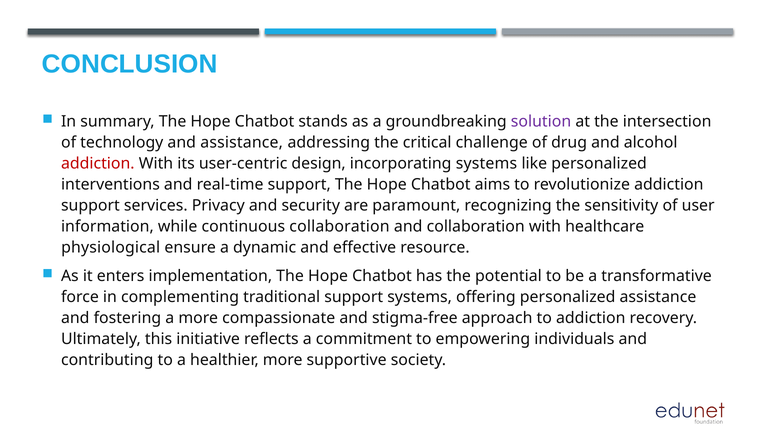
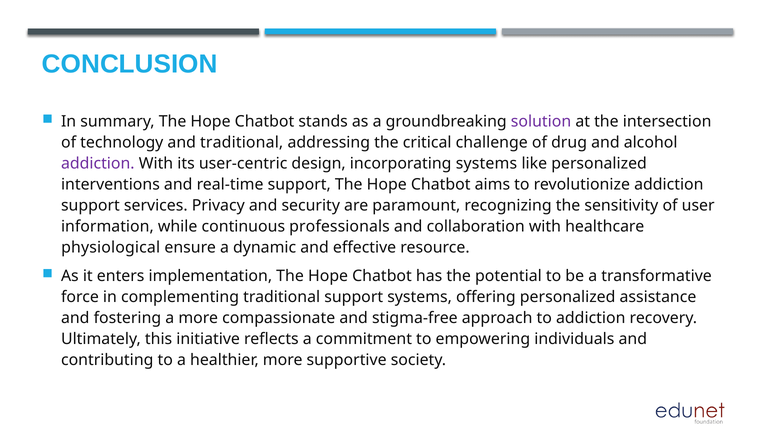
and assistance: assistance -> traditional (242, 143)
addiction colour: red -> purple (98, 164)
continuous collaboration: collaboration -> professionals (340, 226)
